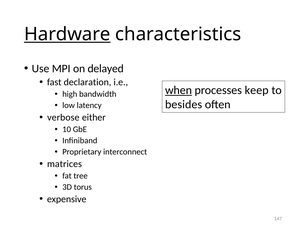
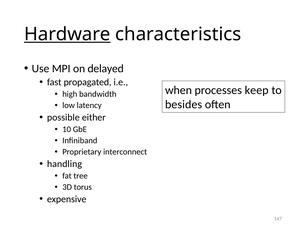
declaration: declaration -> propagated (88, 82)
when underline: present -> none (179, 90)
verbose: verbose -> possible (63, 118)
matrices: matrices -> handling (65, 164)
